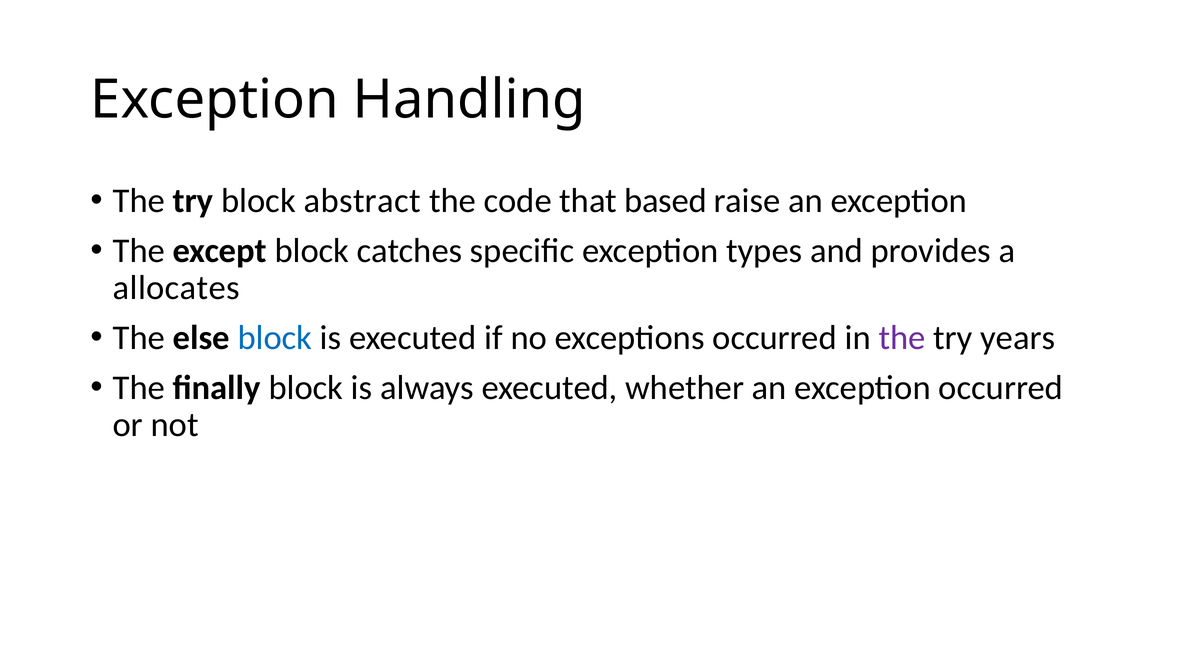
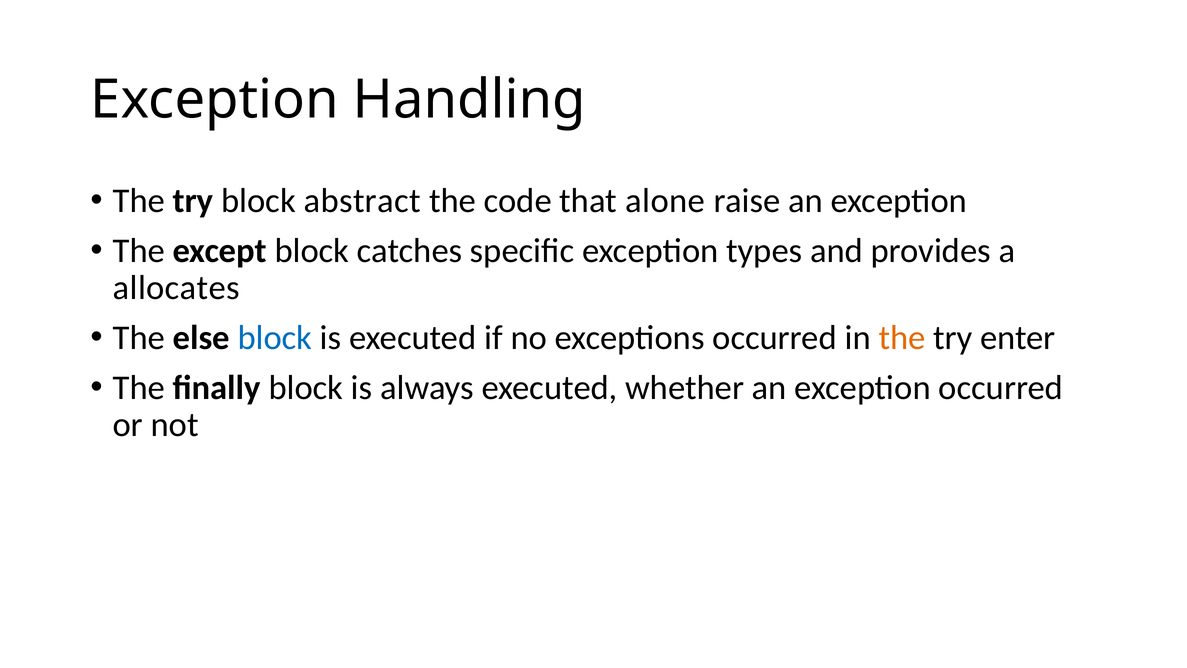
based: based -> alone (665, 201)
the colour: purple -> orange (902, 338)
years: years -> enter (1018, 338)
